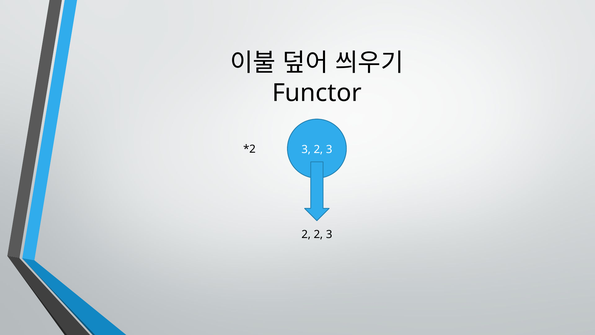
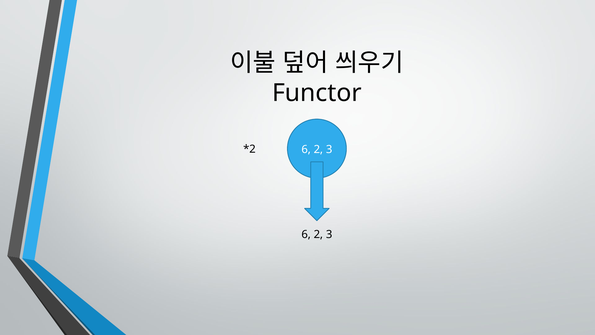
3: 3 -> 6 (306, 149)
2: 2 -> 6 (306, 234)
